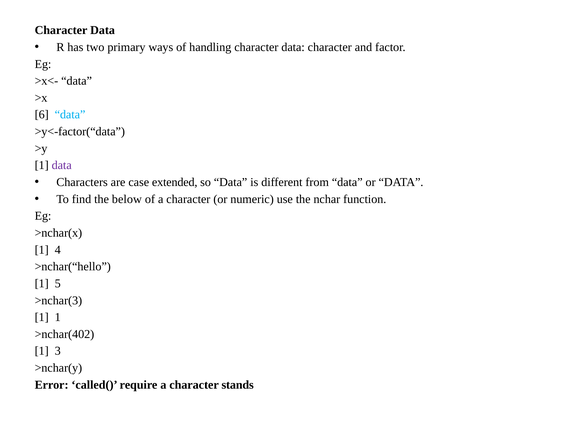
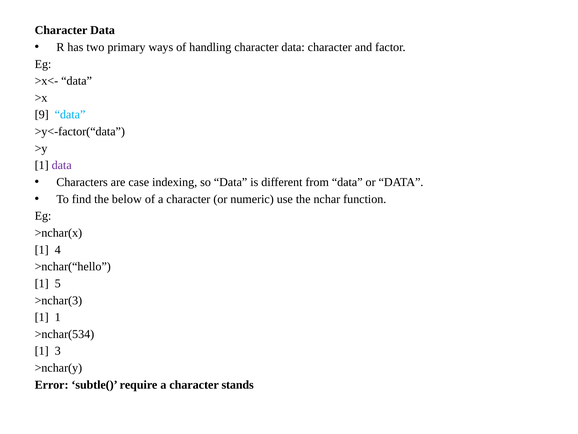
6: 6 -> 9 (42, 115)
extended: extended -> indexing (175, 182)
>nchar(402: >nchar(402 -> >nchar(534 (64, 334)
called(: called( -> subtle( (95, 384)
